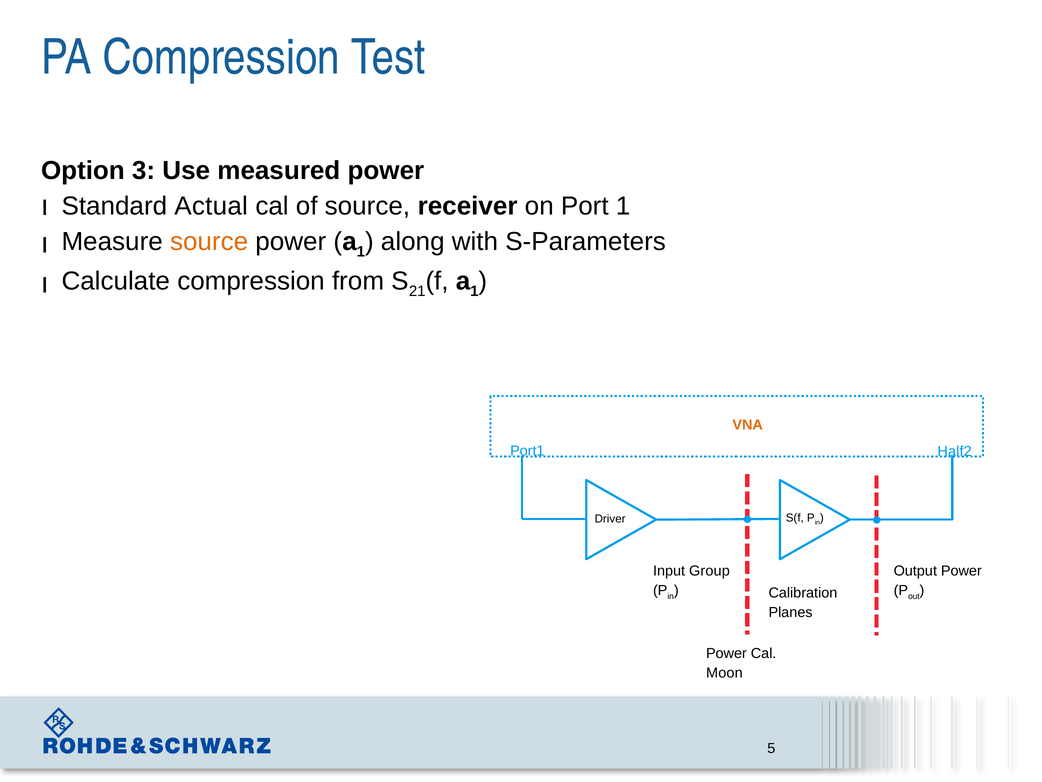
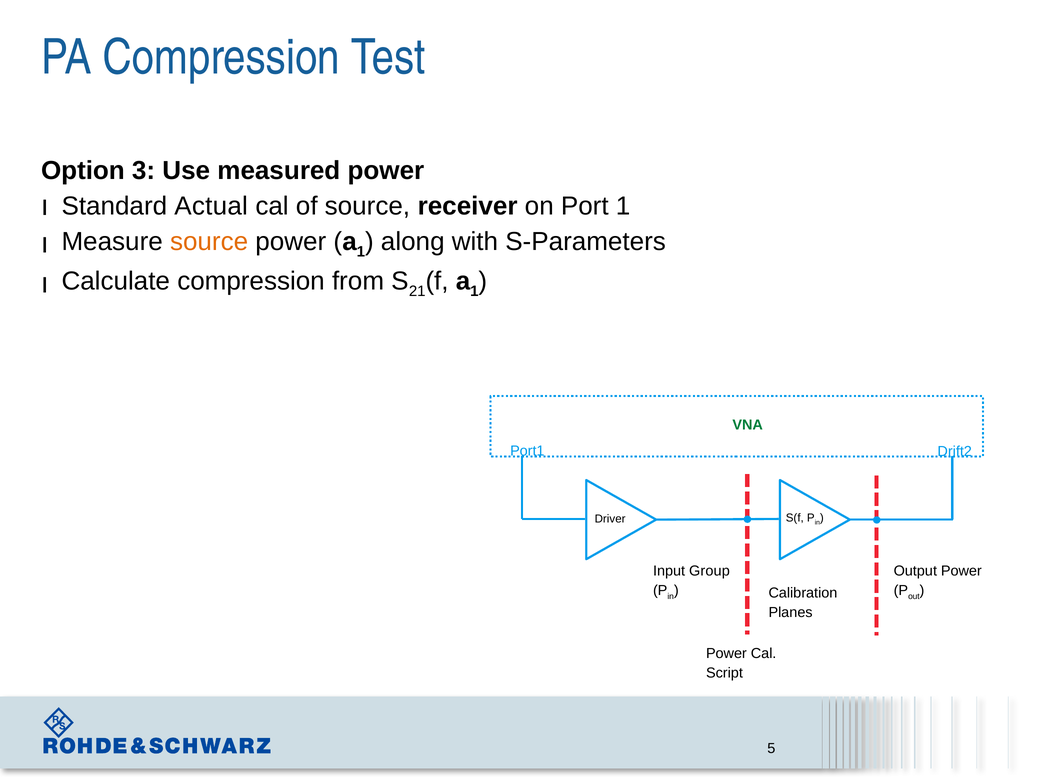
VNA colour: orange -> green (748, 425)
Half2: Half2 -> Drift2 (955, 451)
Moon: Moon -> Script (724, 672)
